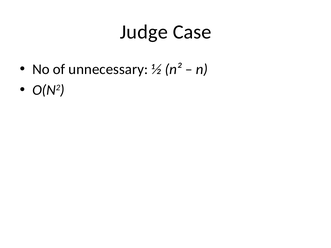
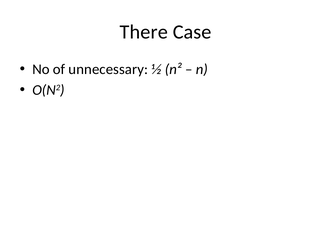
Judge: Judge -> There (144, 32)
